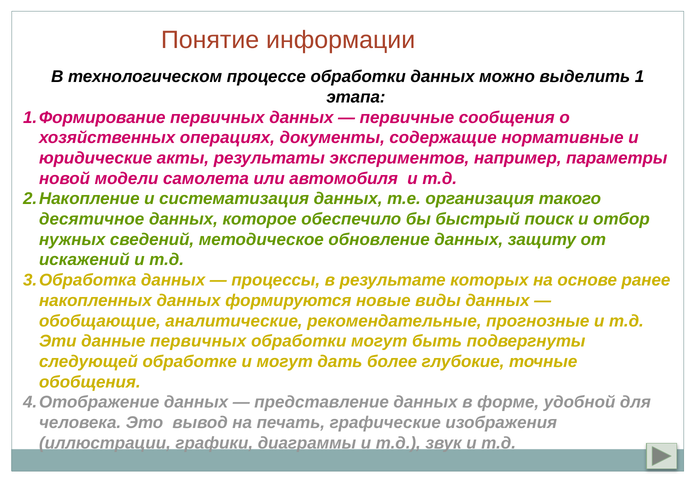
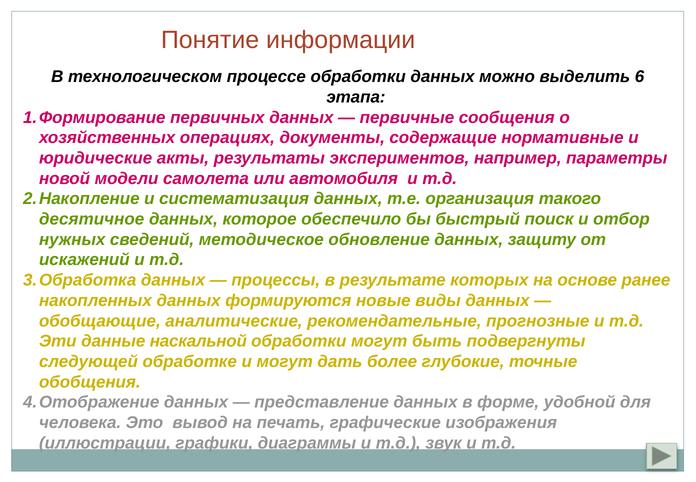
1: 1 -> 6 (640, 77)
данные первичных: первичных -> наскальной (198, 341)
